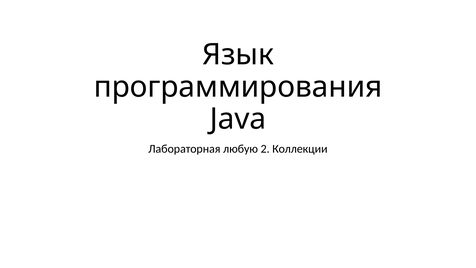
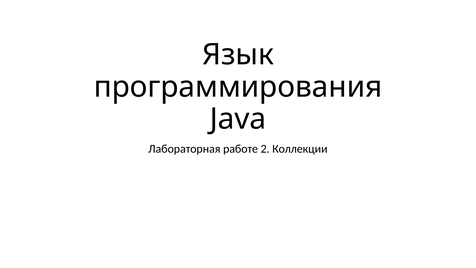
любую: любую -> работе (241, 149)
